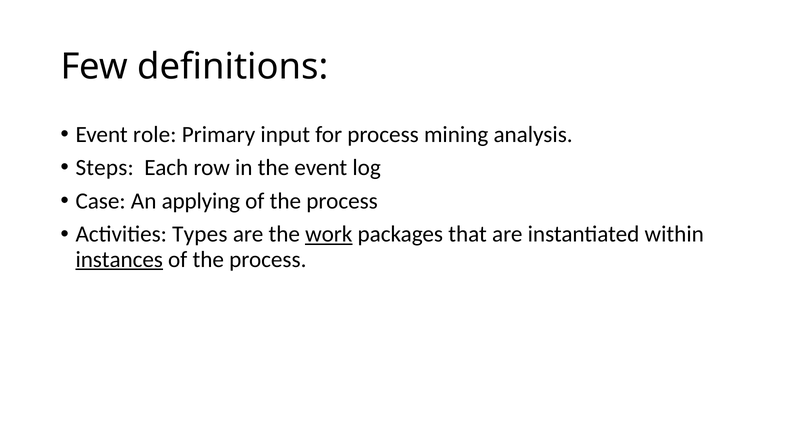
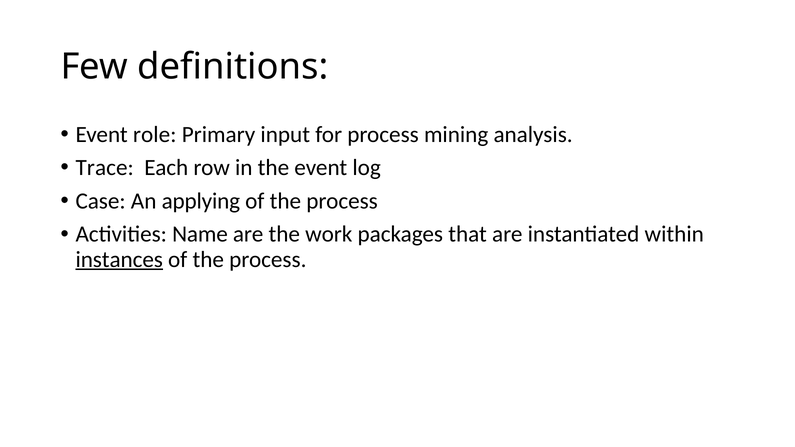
Steps: Steps -> Trace (105, 168)
Types: Types -> Name (200, 234)
work underline: present -> none (329, 234)
